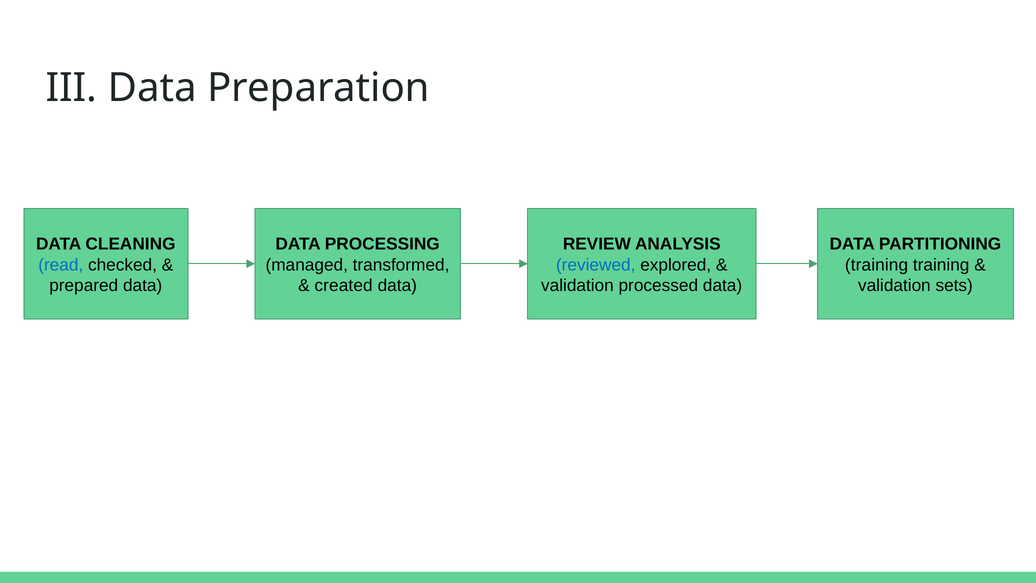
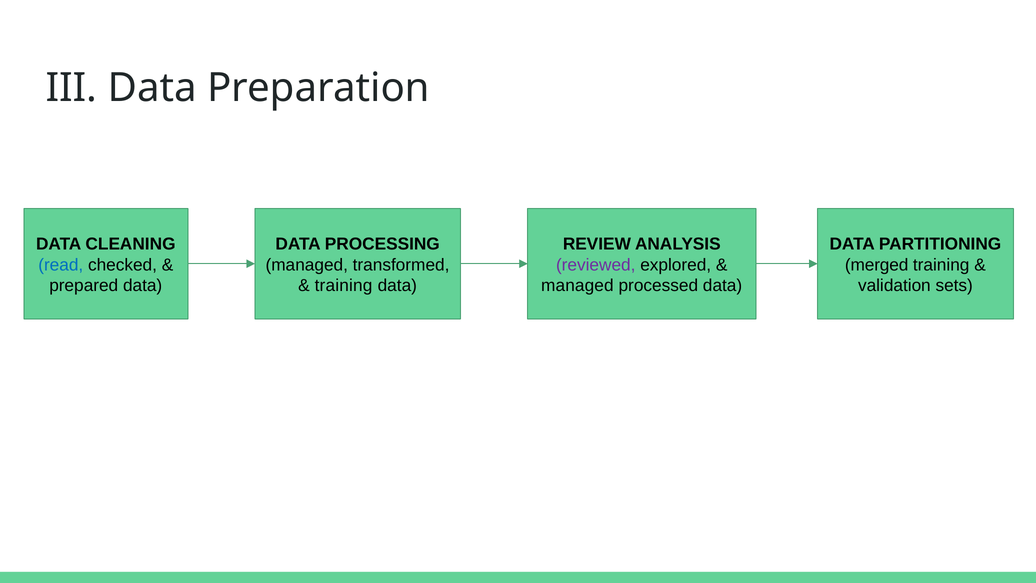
reviewed colour: blue -> purple (596, 265)
training: training -> merged (877, 265)
created: created -> training (344, 286)
validation: validation -> managed (577, 286)
